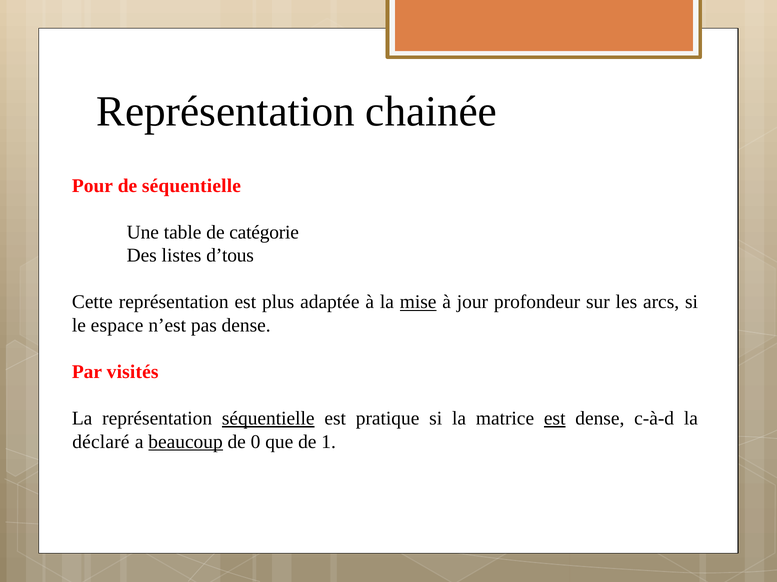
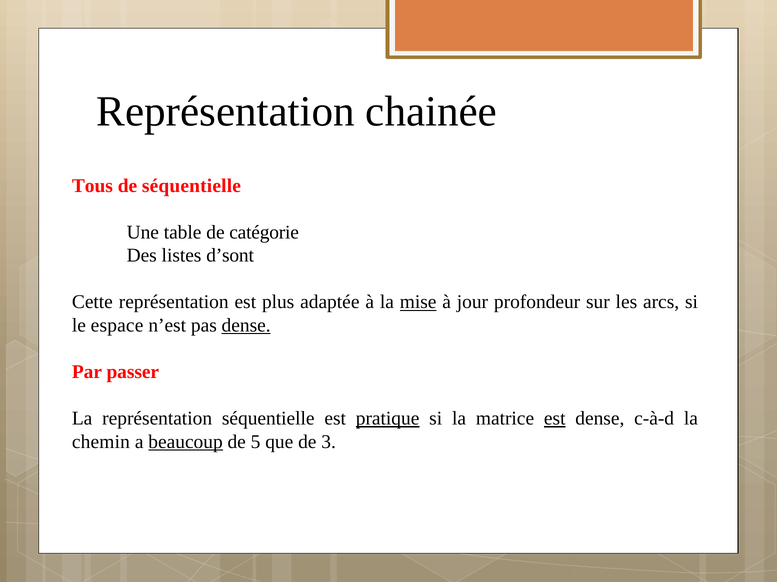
Pour: Pour -> Tous (92, 186)
d’tous: d’tous -> d’sont (230, 256)
dense underline: none -> present (246, 326)
visités: visités -> passer (133, 372)
séquentielle underline: present -> none (268, 419)
pratique underline: none -> present (388, 419)
déclaré: déclaré -> chemin (101, 442)
0: 0 -> 5 (256, 442)
1: 1 -> 3 (329, 442)
